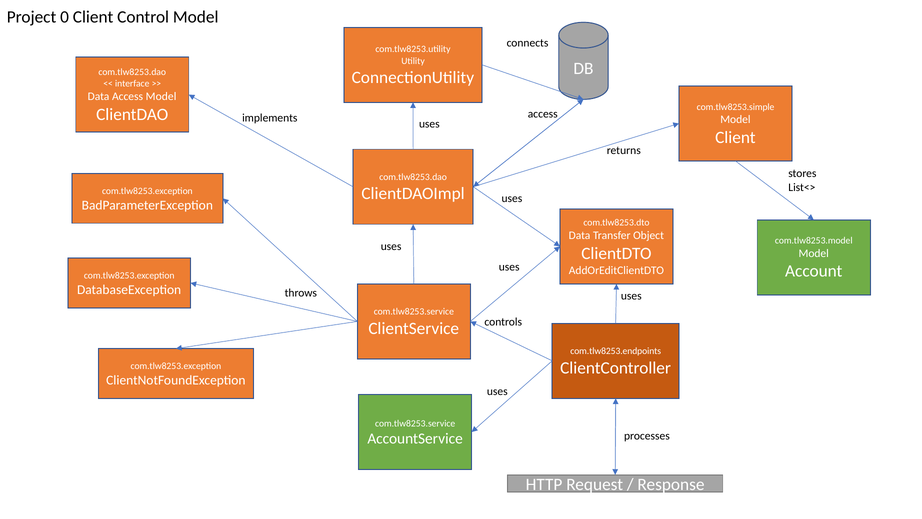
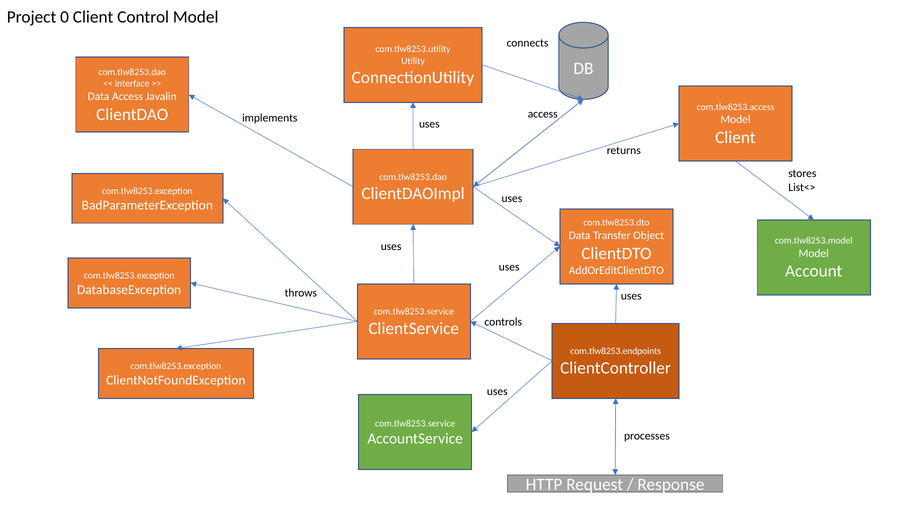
Access Model: Model -> Javalin (161, 97)
com.tlw8253.simple: com.tlw8253.simple -> com.tlw8253.access (736, 107)
